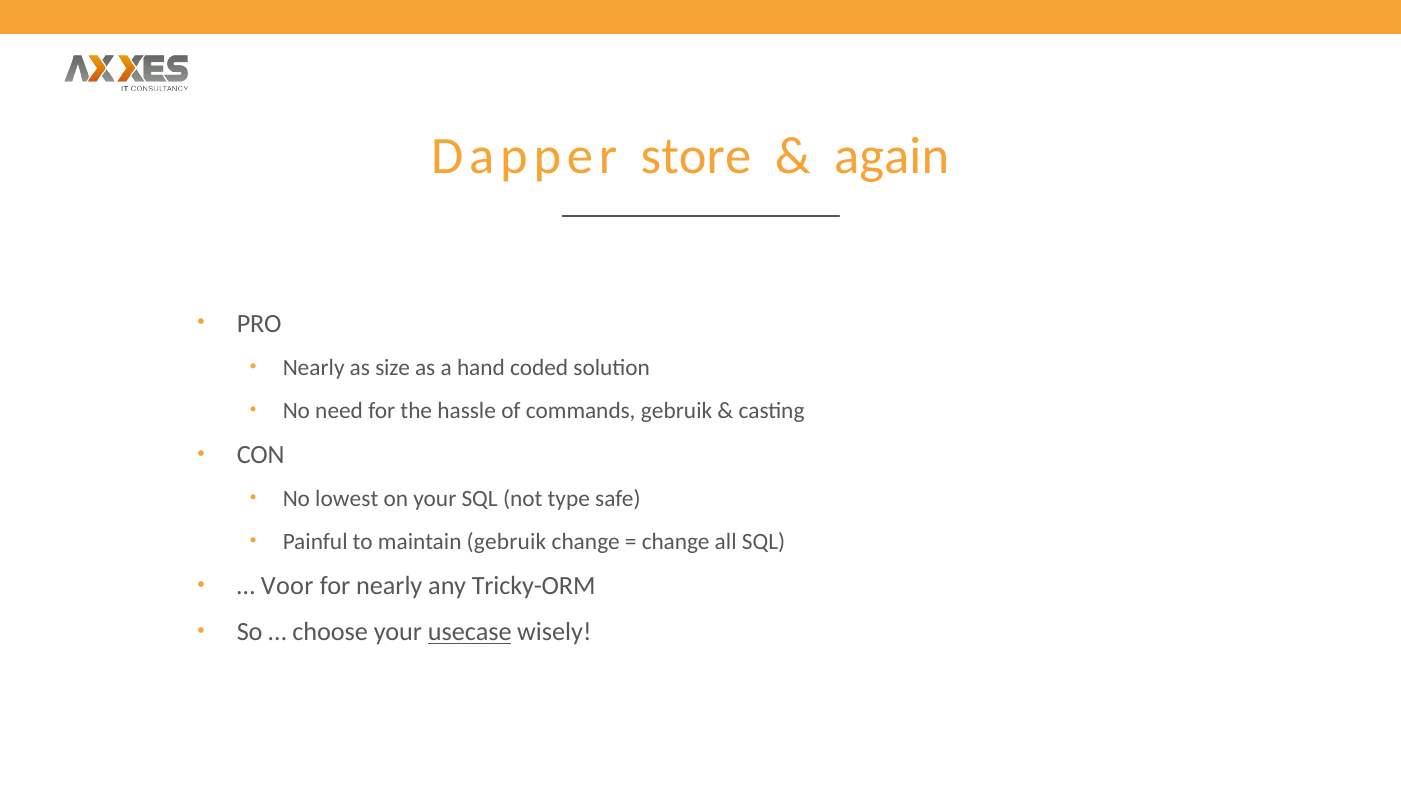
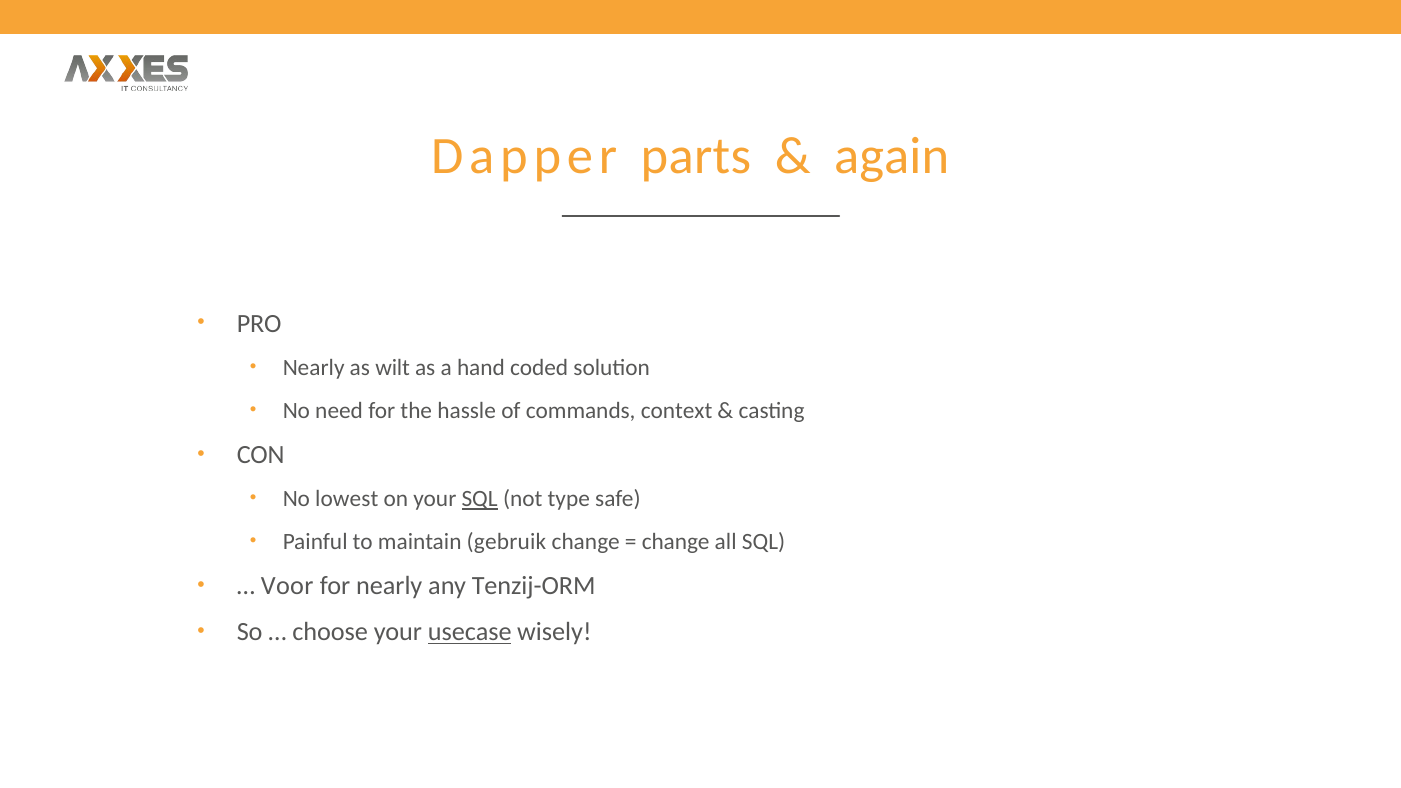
store: store -> parts (696, 156)
size: size -> wilt (393, 368)
commands gebruik: gebruik -> context (677, 410)
SQL underline: none -> present (480, 499)
Tricky-ORM: Tricky-ORM -> Tenzij-ORM (534, 586)
